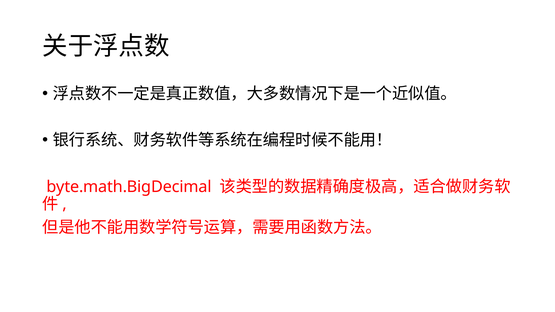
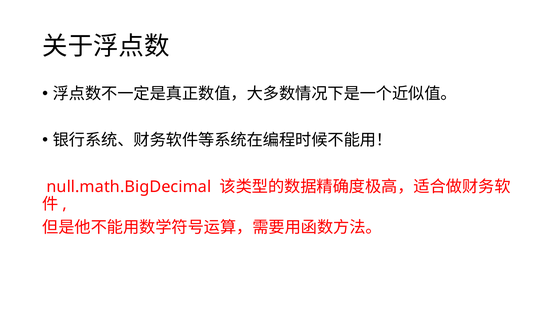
byte.math.BigDecimal: byte.math.BigDecimal -> null.math.BigDecimal (129, 187)
